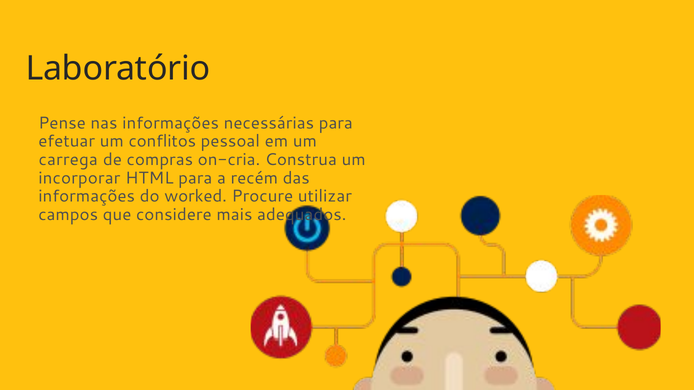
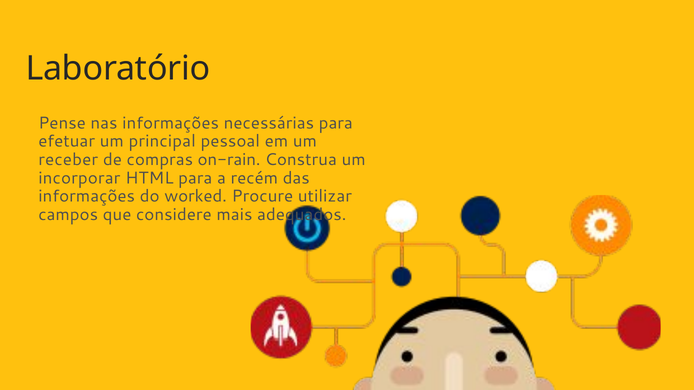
conflitos: conflitos -> principal (162, 141)
carrega: carrega -> receber (68, 160)
on-cria: on-cria -> on-rain (229, 160)
